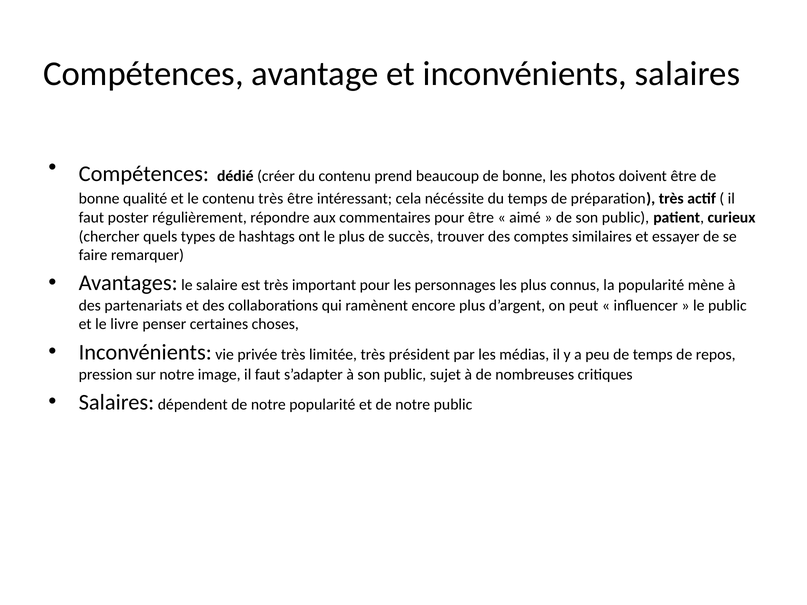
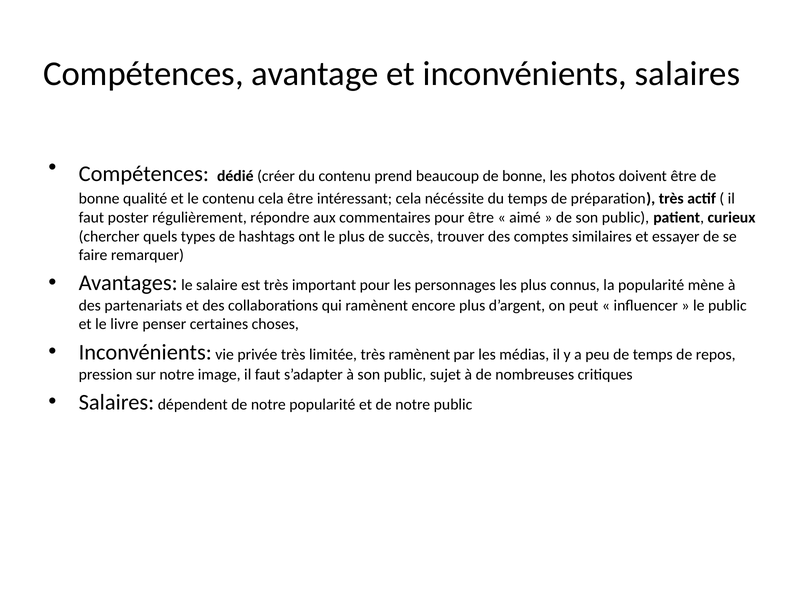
contenu très: très -> cela (271, 199)
très président: président -> ramènent (419, 354)
